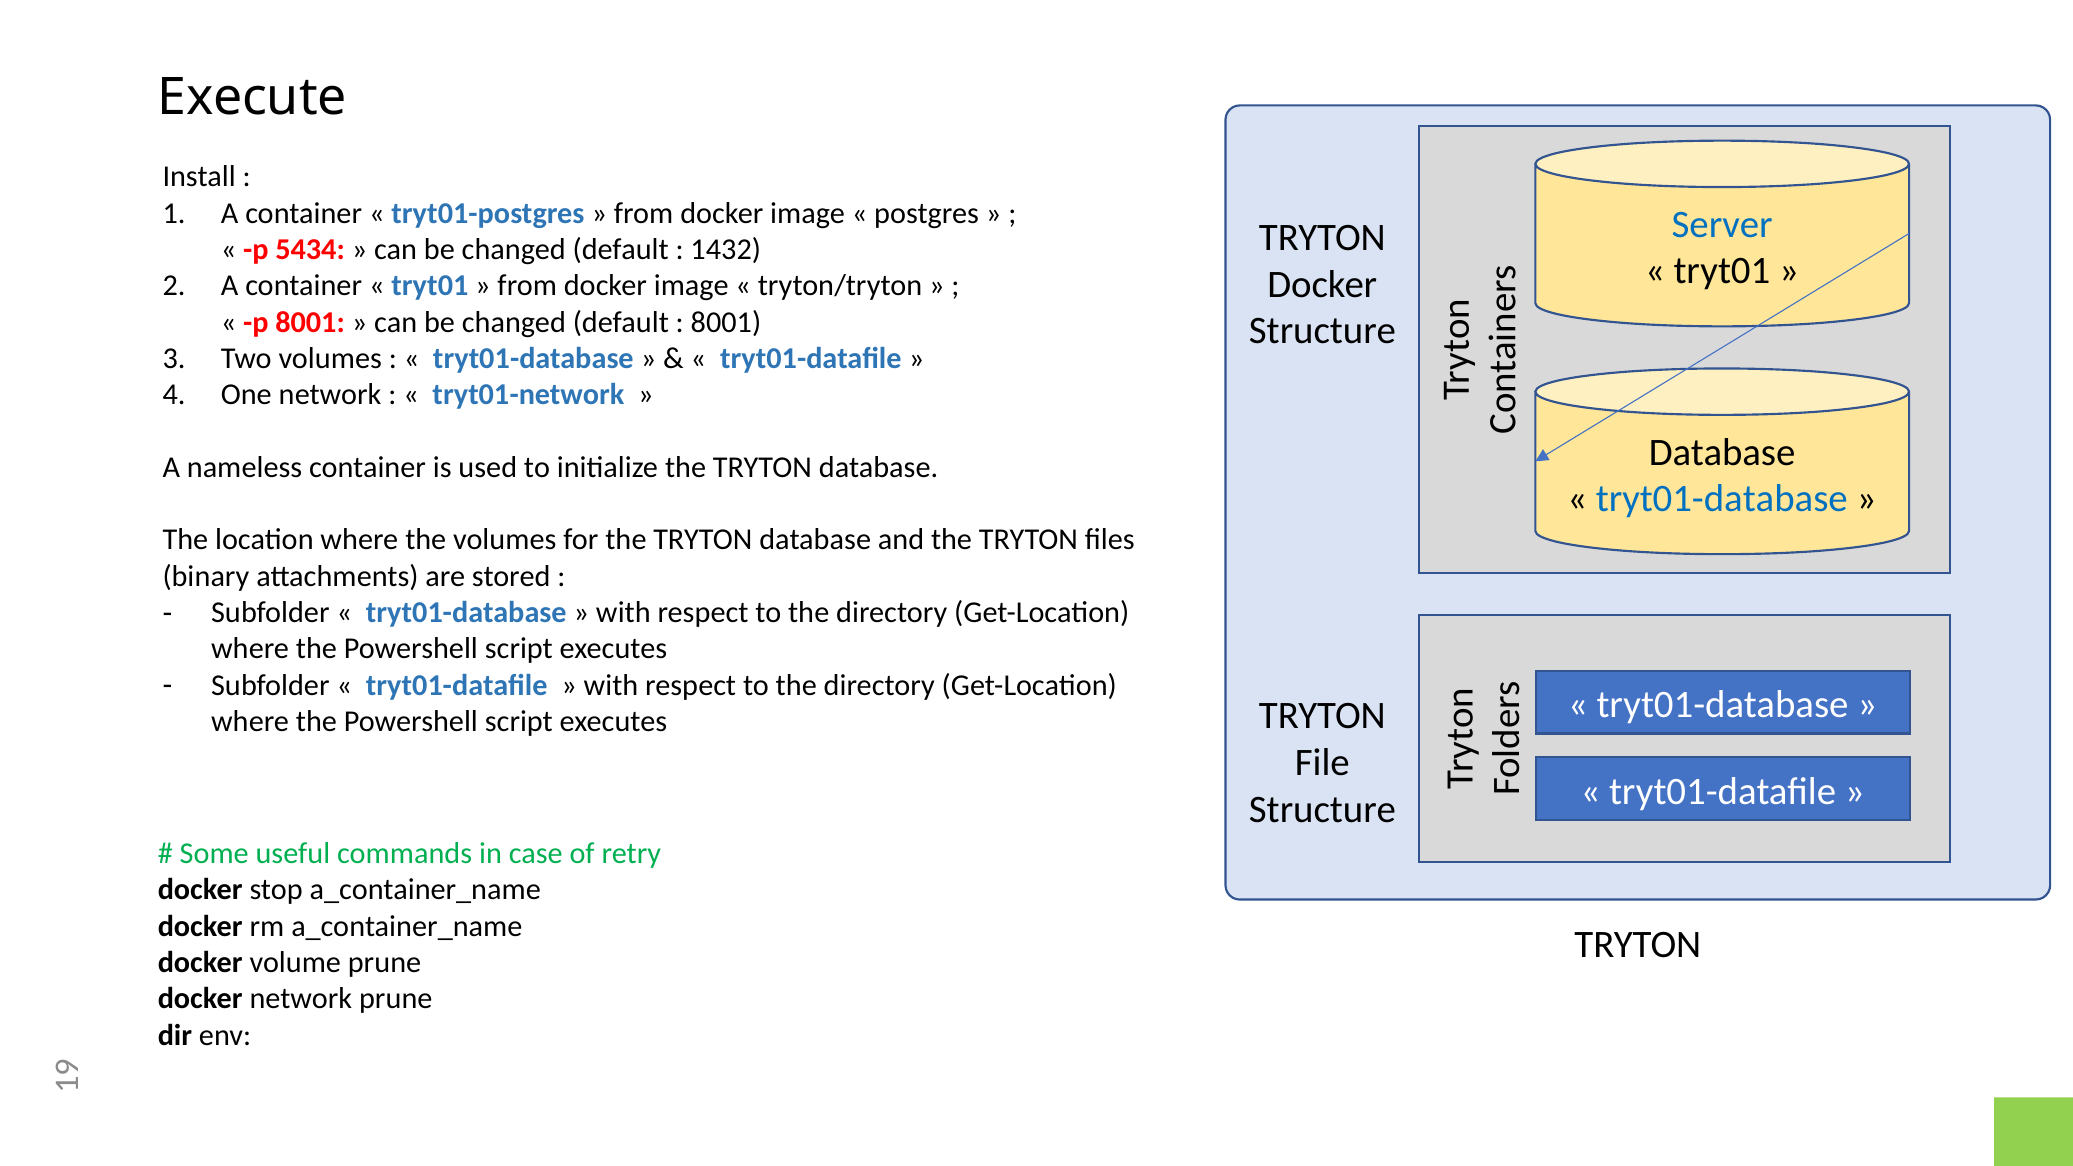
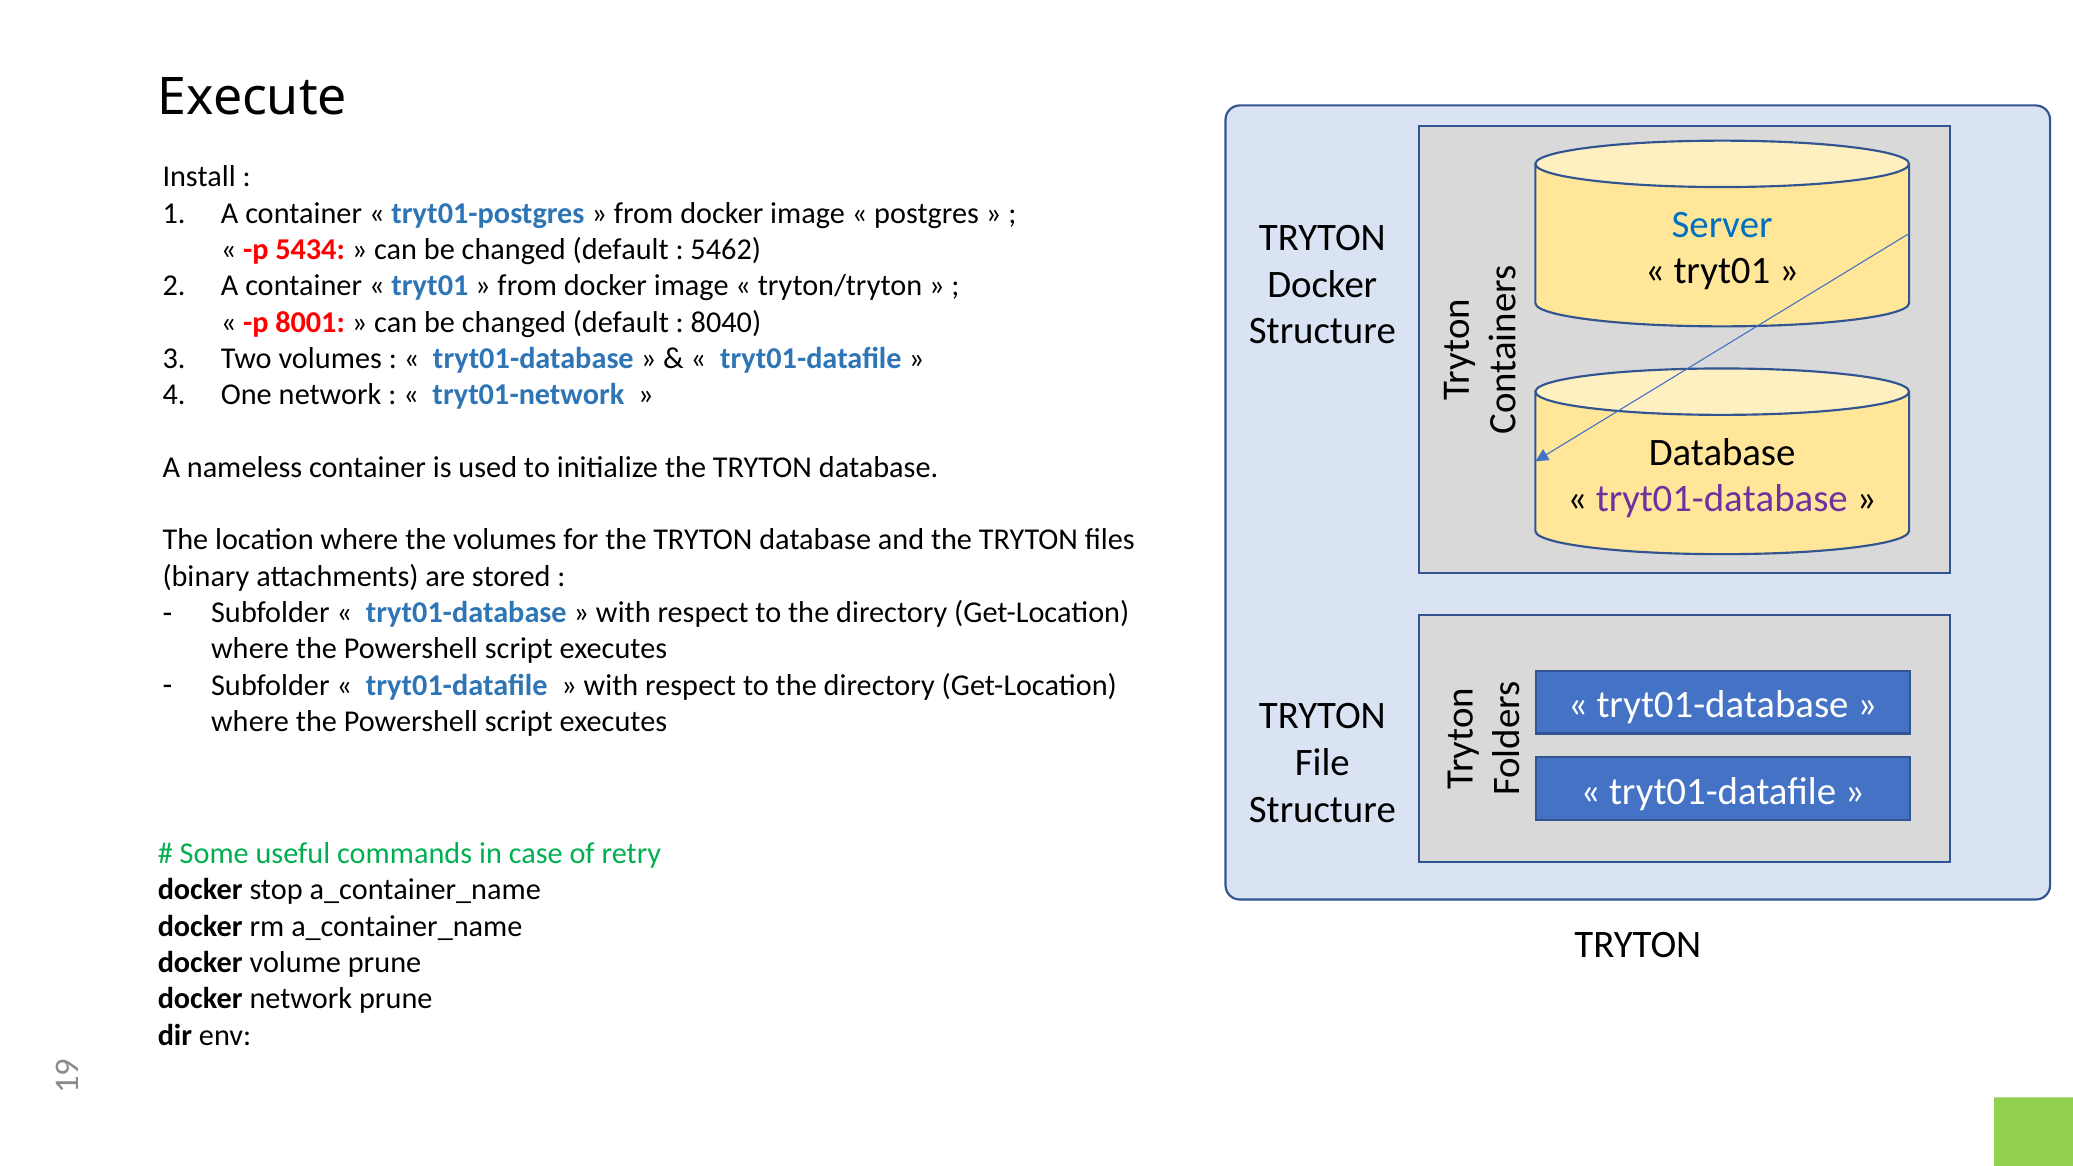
1432: 1432 -> 5462 (726, 250)
8001: 8001 -> 8040 (726, 322)
tryt01-database colour: blue -> purple (1722, 499)
